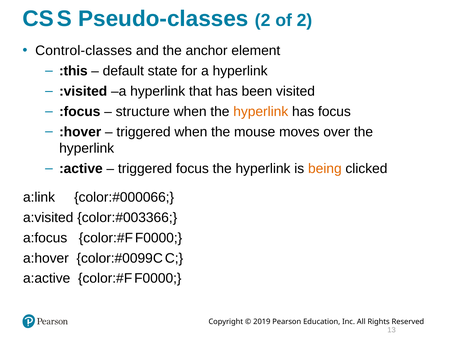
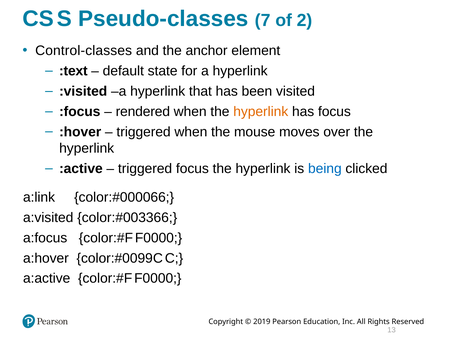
Pseudo-classes 2: 2 -> 7 (263, 20)
:this: :this -> :text (73, 71)
structure: structure -> rendered (143, 112)
being colour: orange -> blue (325, 169)
